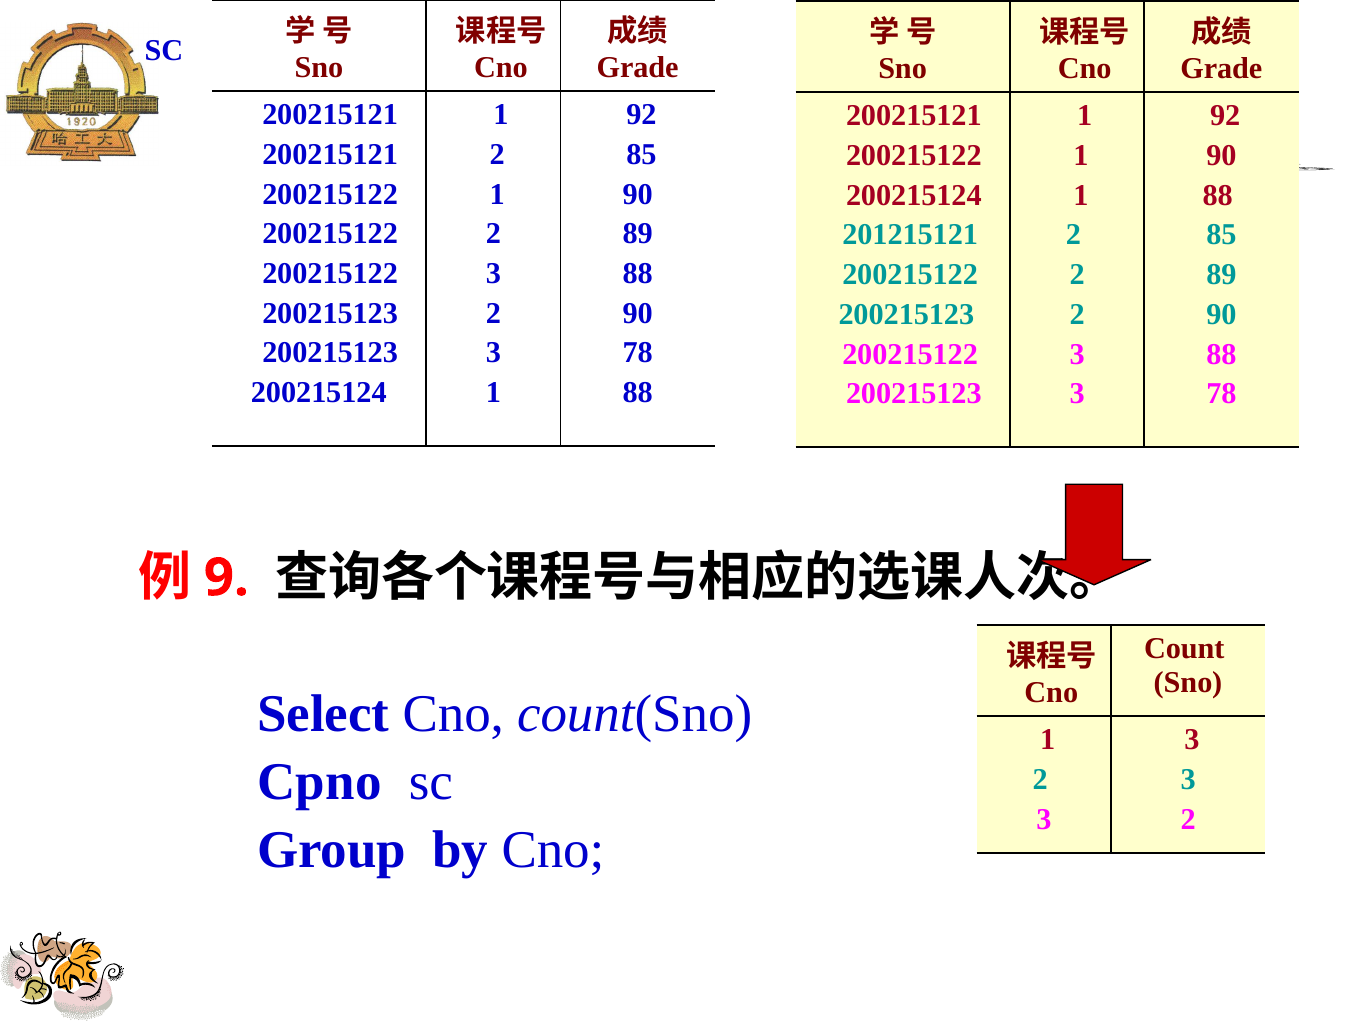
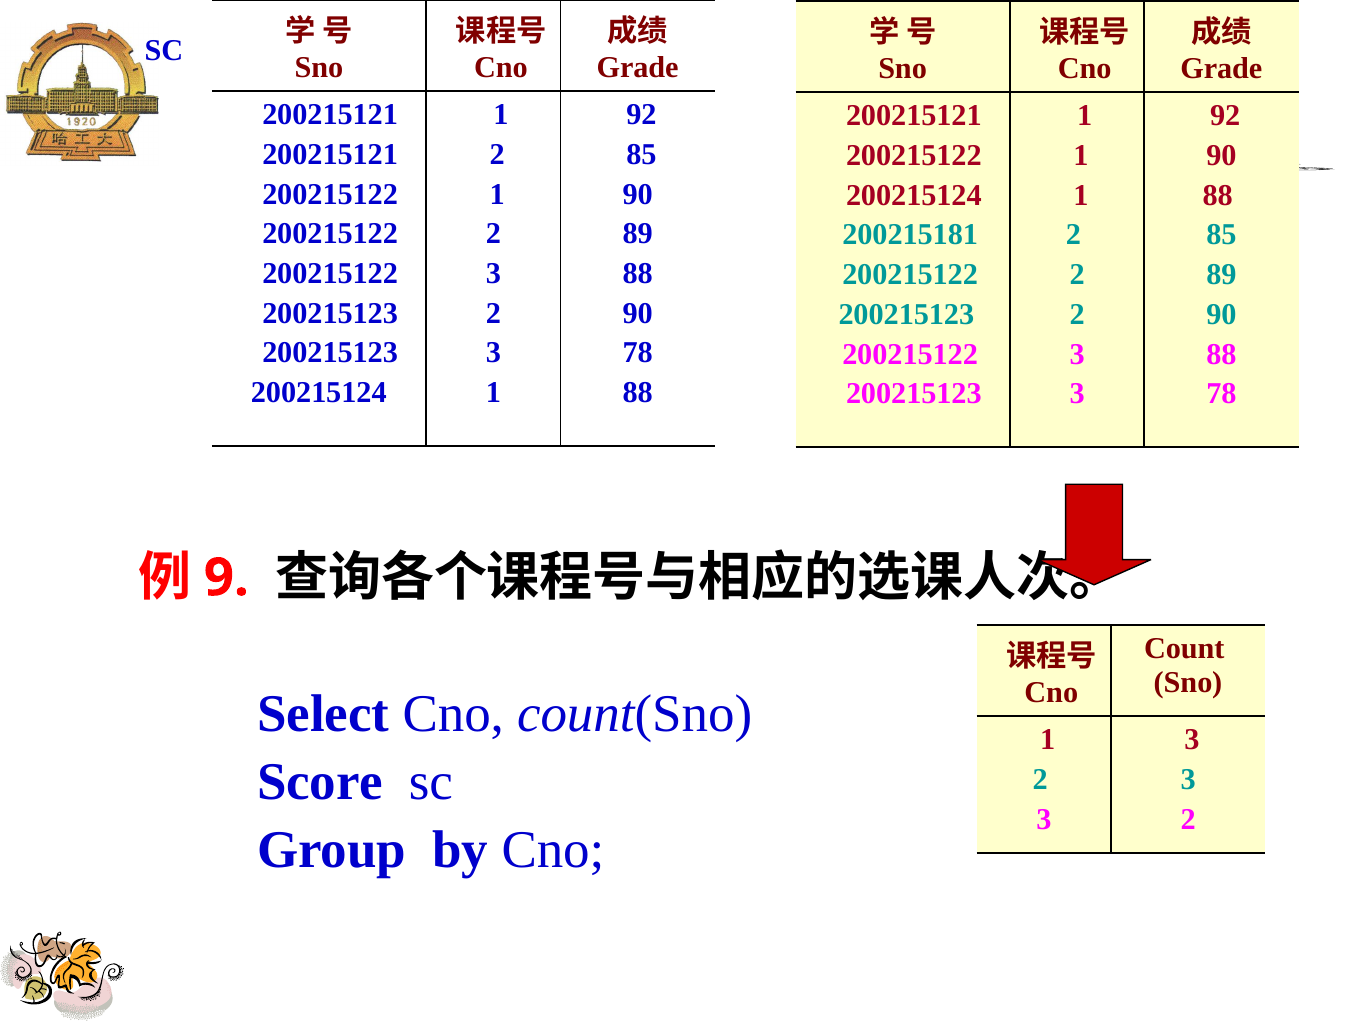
201215121: 201215121 -> 200215181 (910, 235)
Cpno: Cpno -> Score (320, 782)
